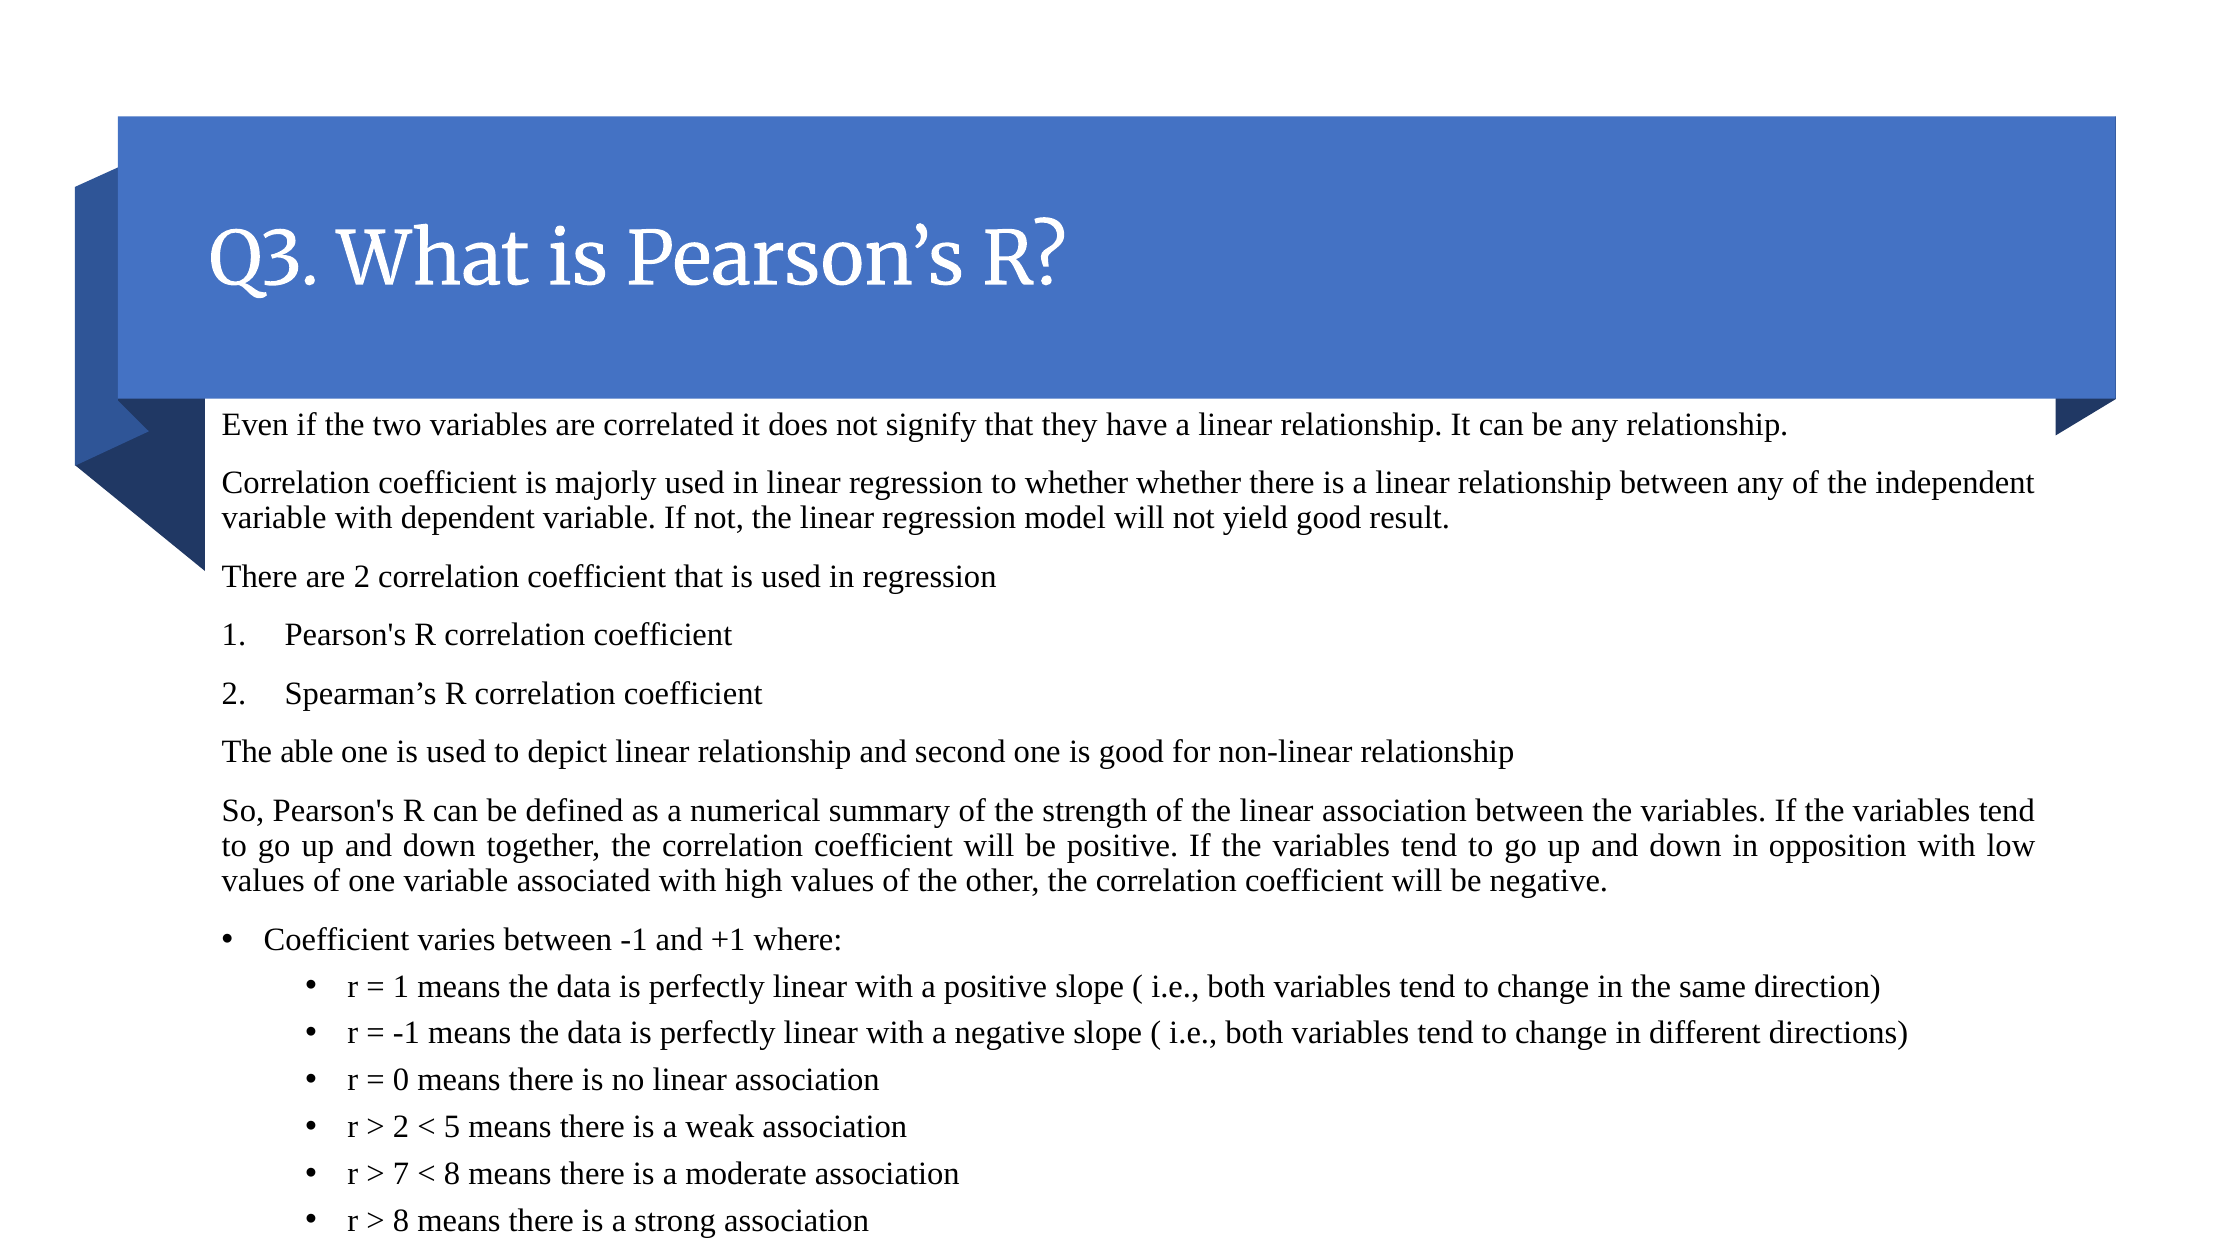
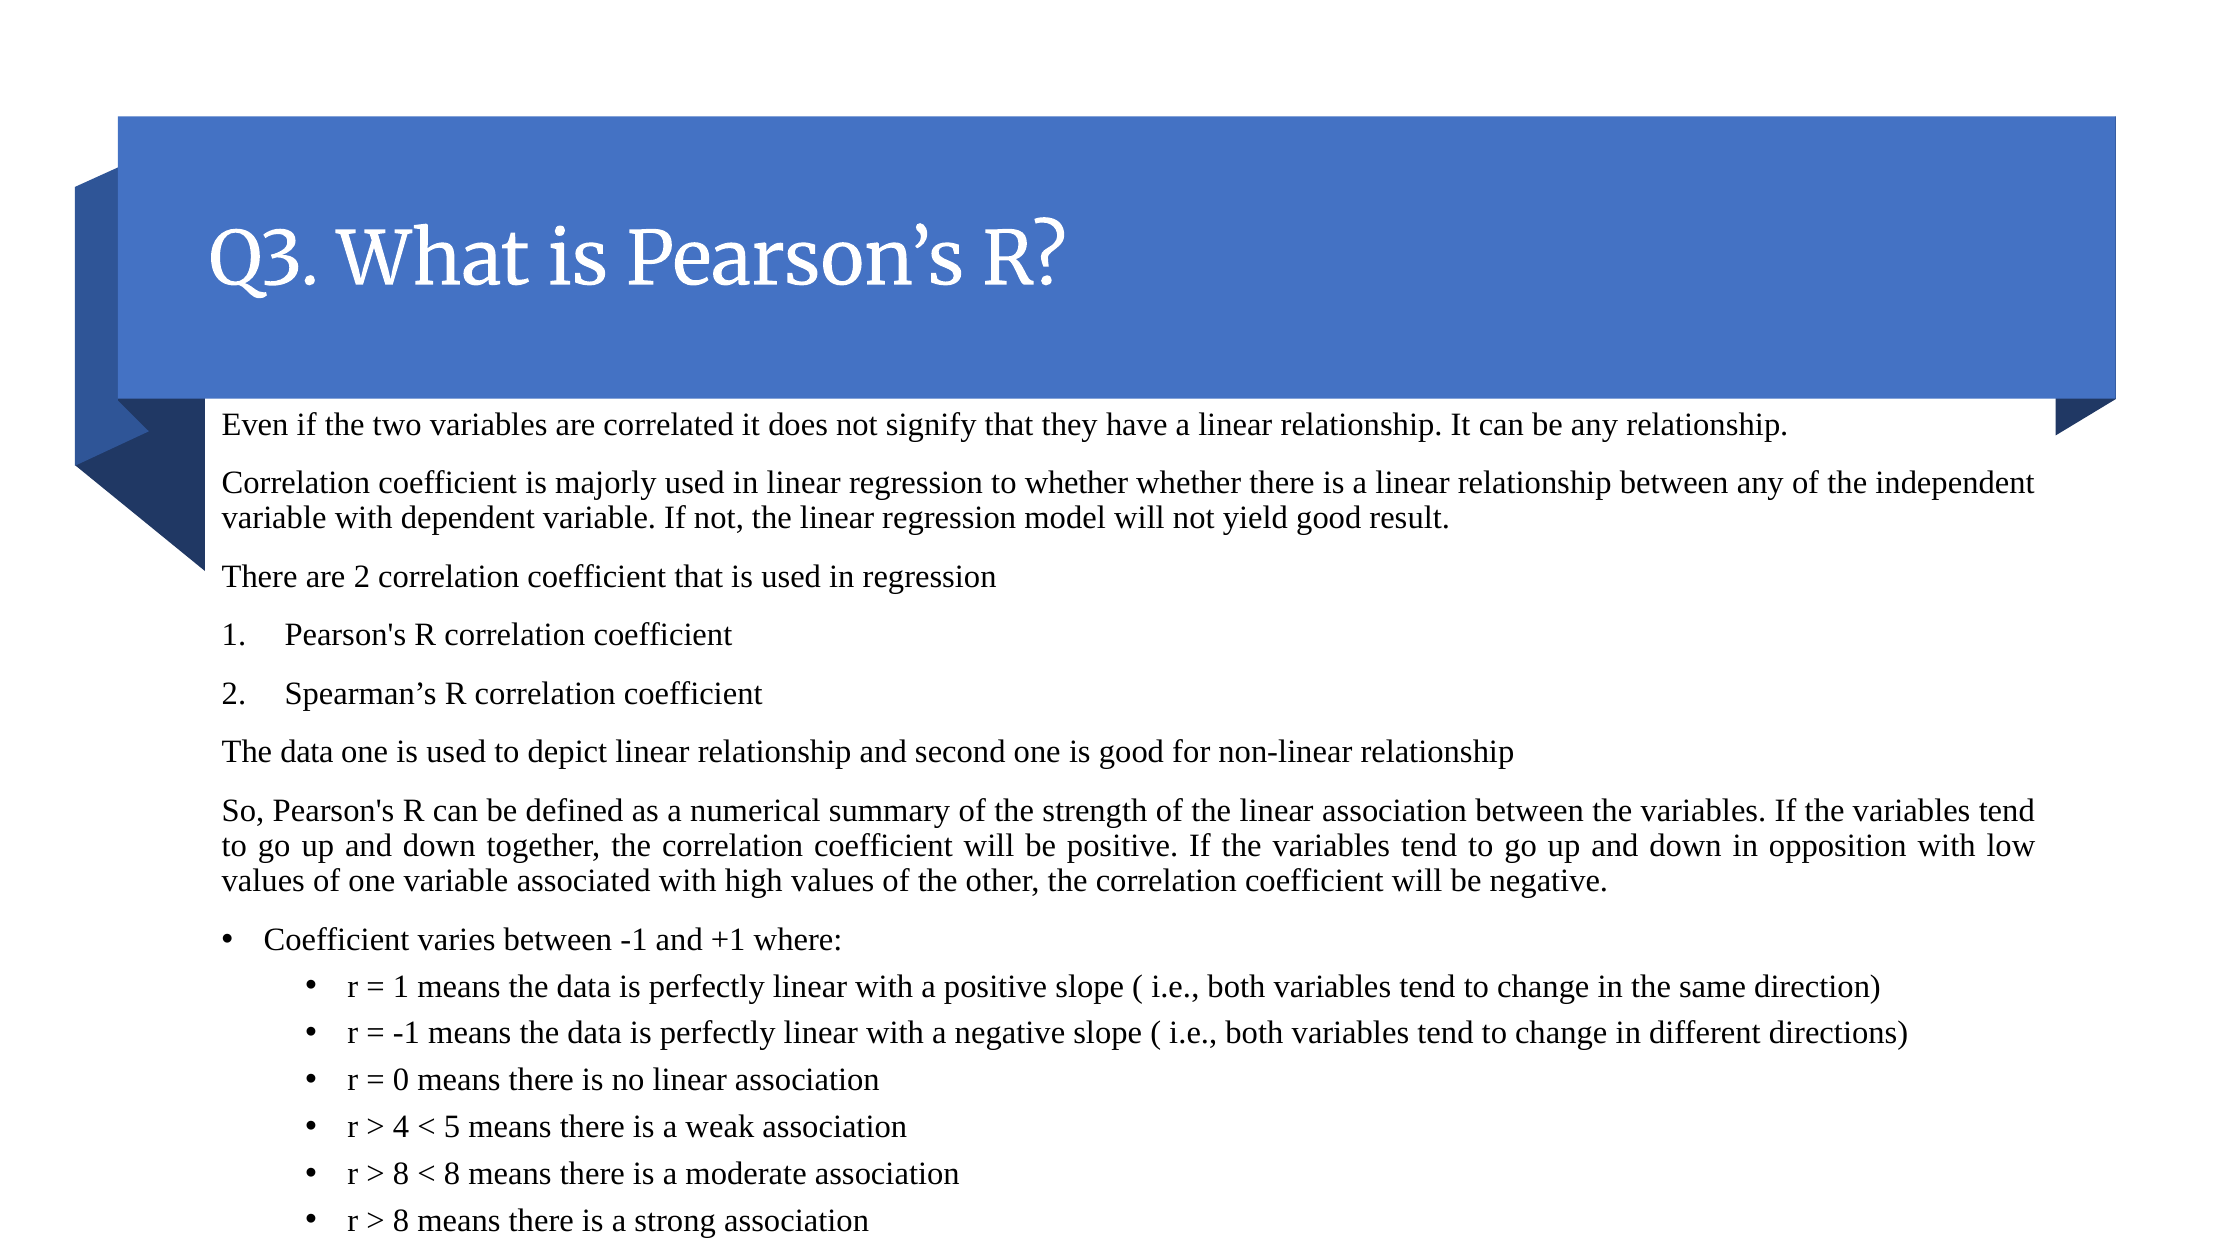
able: able -> data (307, 752)
2: 2 -> 4 (401, 1127)
7: 7 -> 8 (401, 1174)
